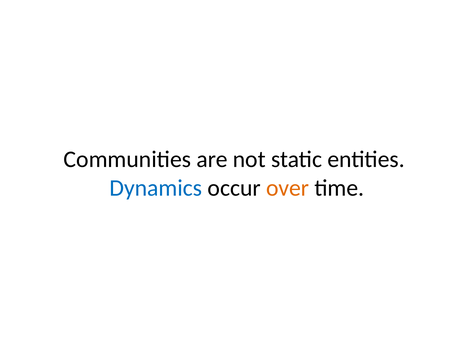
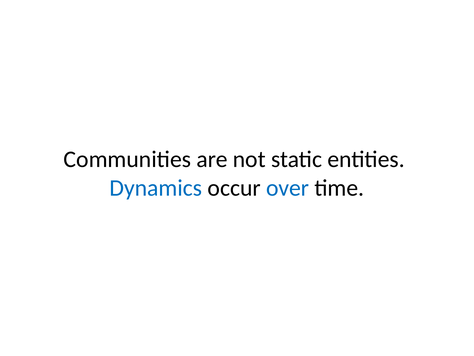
over colour: orange -> blue (288, 188)
